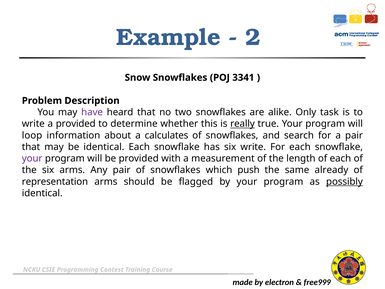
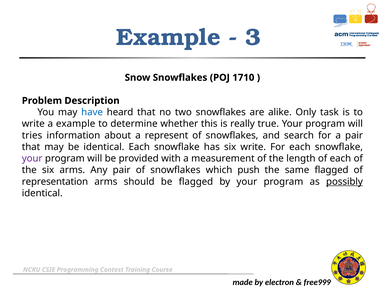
2: 2 -> 3 (253, 37)
3341: 3341 -> 1710 (243, 78)
have colour: purple -> blue (92, 112)
a provided: provided -> example (76, 124)
really underline: present -> none (243, 124)
loop: loop -> tries (32, 135)
calculates: calculates -> represent (167, 135)
same already: already -> flagged (332, 170)
